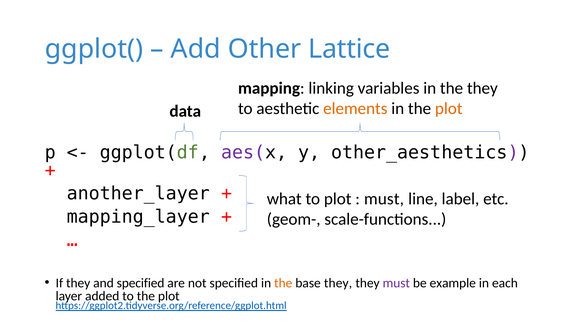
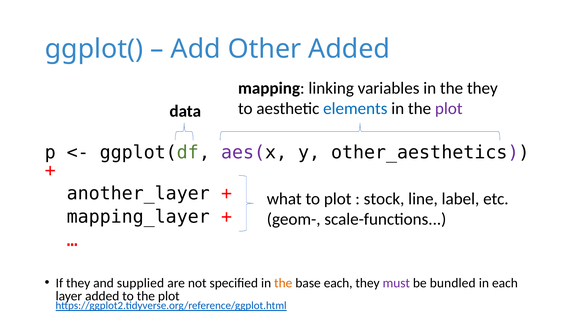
Other Lattice: Lattice -> Added (349, 49)
elements colour: orange -> blue (355, 109)
plot colour: orange -> purple (449, 109)
must: must -> stock (384, 199)
and specified: specified -> supplied (140, 284)
base they: they -> each (338, 284)
example: example -> bundled (453, 284)
